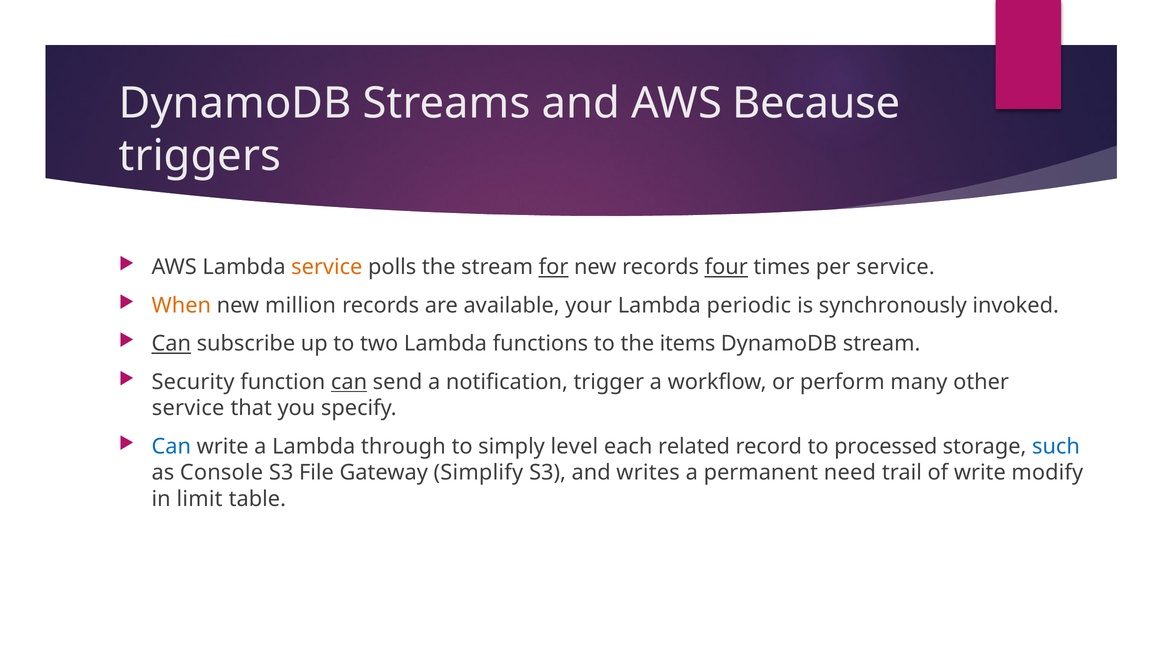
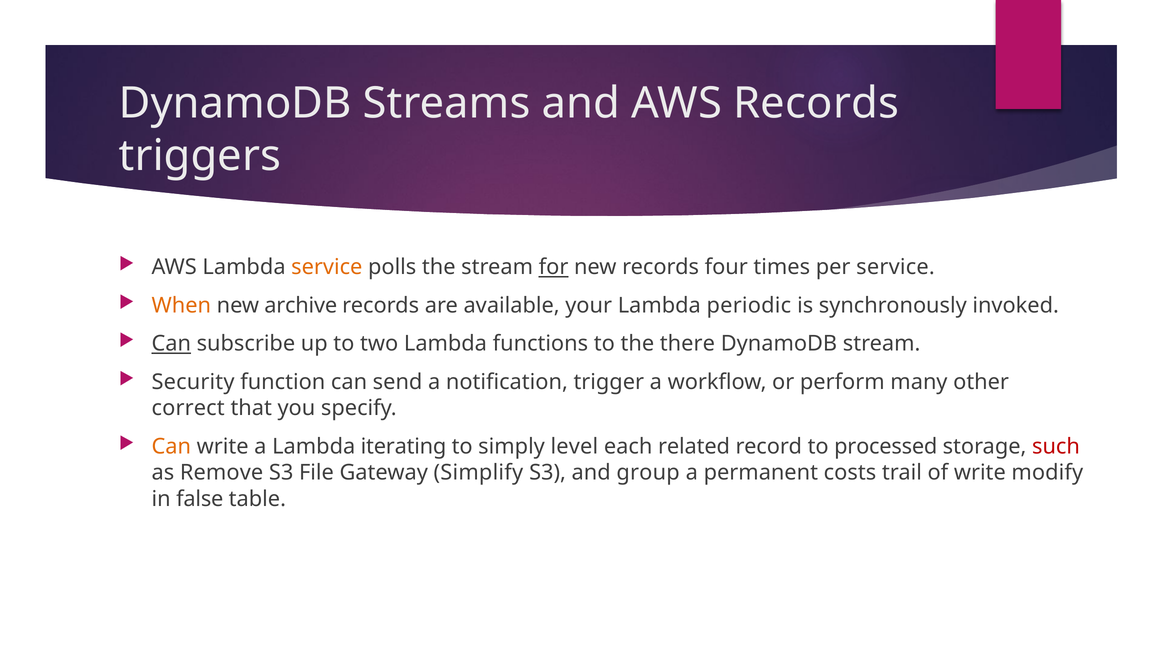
AWS Because: Because -> Records (816, 103)
four underline: present -> none (726, 267)
million: million -> archive (301, 306)
items: items -> there (687, 344)
can underline: present -> none (349, 382)
service: service -> correct (188, 408)
Can colour: blue -> orange (171, 447)
through: through -> iterating (404, 447)
such colour: blue -> red (1056, 447)
Console: Console -> Remove (222, 473)
writes: writes -> group (648, 473)
need: need -> costs (850, 473)
limit: limit -> false (200, 499)
